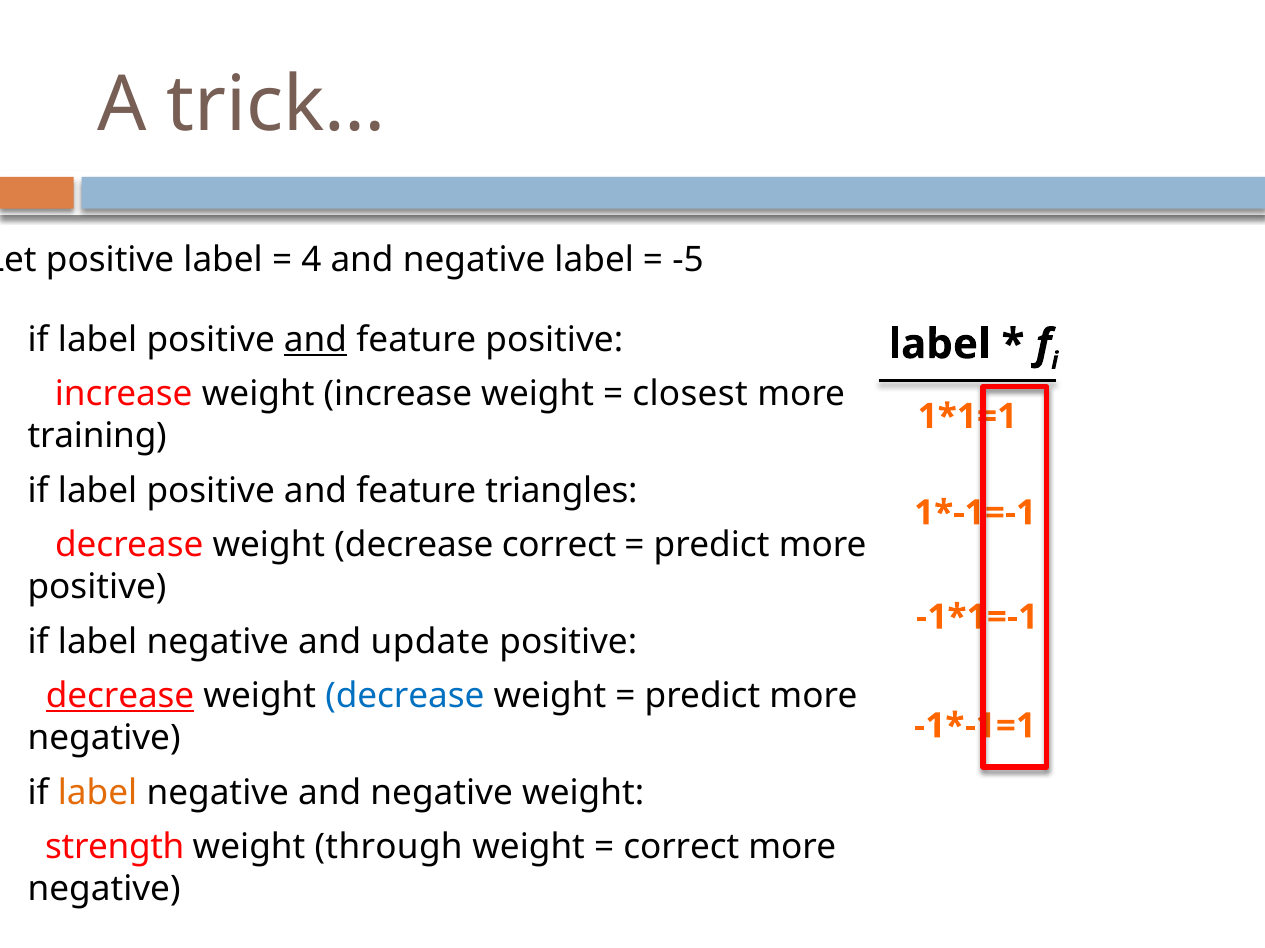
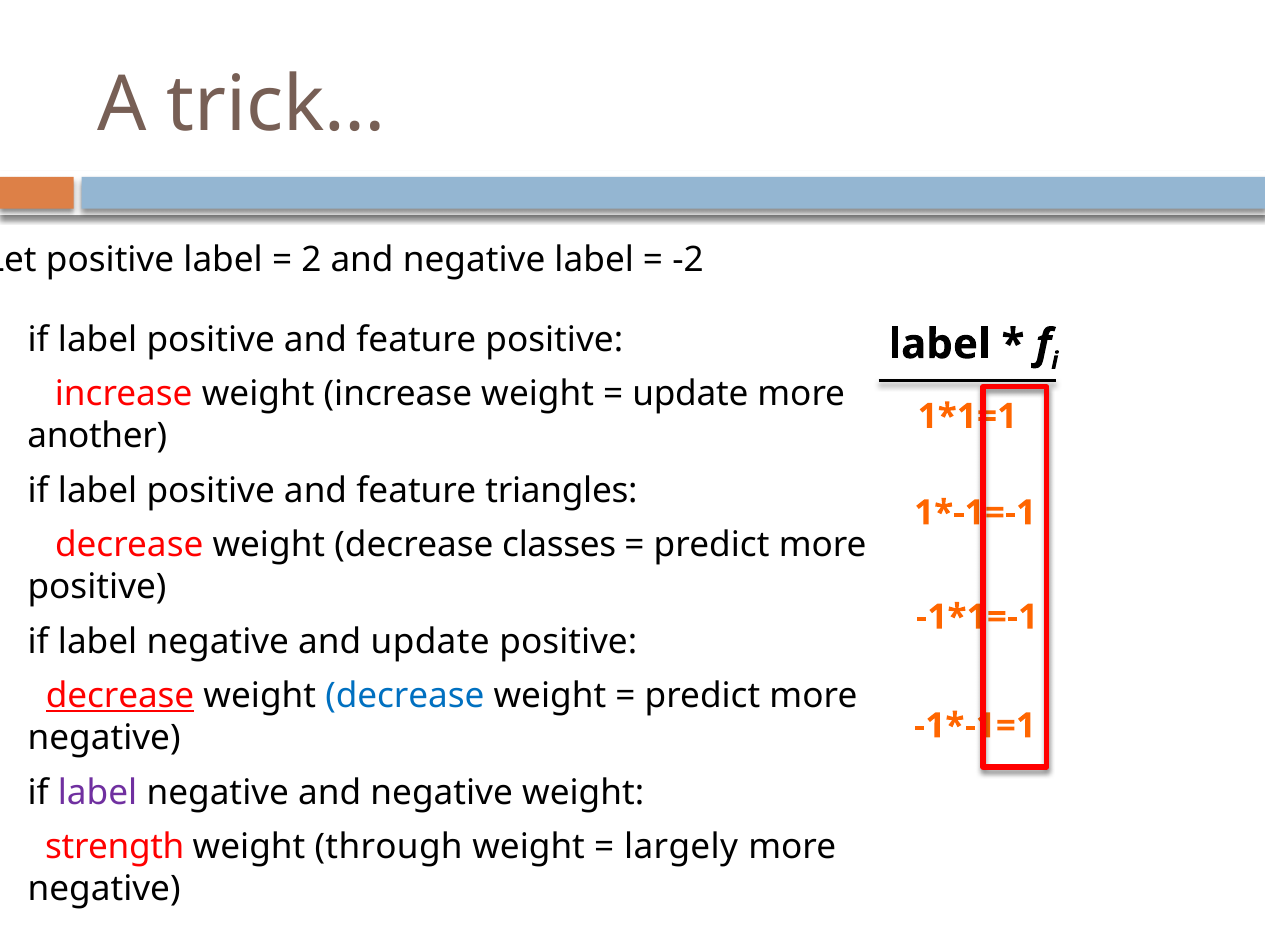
4: 4 -> 2 (311, 260)
-5: -5 -> -2 (688, 260)
and underline: present -> none (316, 340)
closest: closest -> update (690, 394)
training: training -> another (97, 437)
decrease correct: correct -> classes (559, 546)
label colour: orange -> purple (98, 793)
correct: correct -> largely (681, 848)
